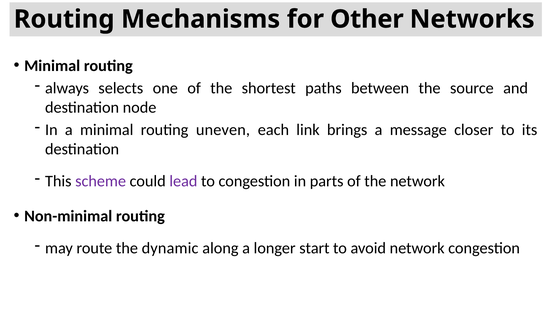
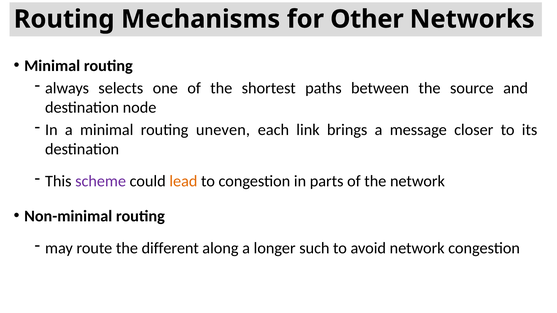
lead colour: purple -> orange (183, 181)
dynamic: dynamic -> different (170, 248)
start: start -> such (314, 248)
